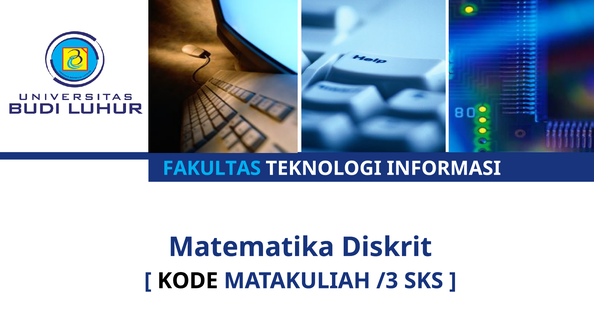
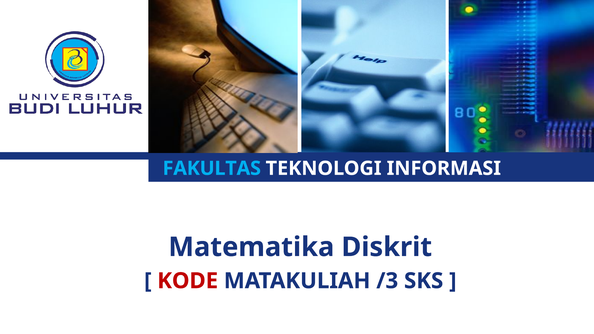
KODE colour: black -> red (188, 281)
